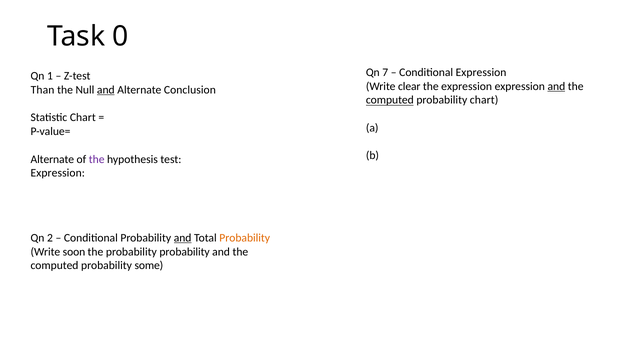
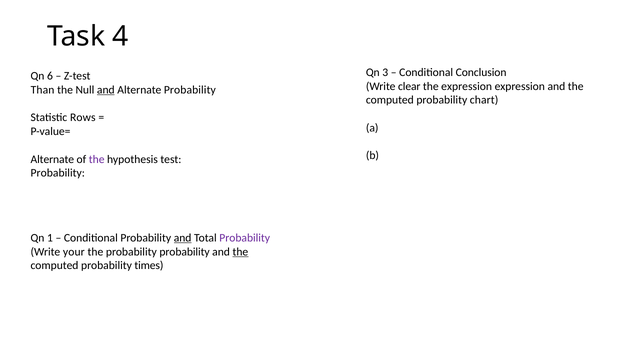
0: 0 -> 4 (121, 37)
7: 7 -> 3 (385, 73)
Conditional Expression: Expression -> Conclusion (481, 73)
1: 1 -> 6 (50, 76)
and underline: present -> none (556, 86)
Alternate Conclusion: Conclusion -> Probability (190, 90)
computed underline: present -> none (390, 100)
Statistic Chart: Chart -> Rows (83, 118)
Expression: Expression -> Probability (58, 173)
2: 2 -> 1 (50, 238)
Probability colour: orange -> purple (245, 238)
soon: soon -> your (74, 252)
the underline: none -> present (240, 252)
some: some -> times (149, 266)
